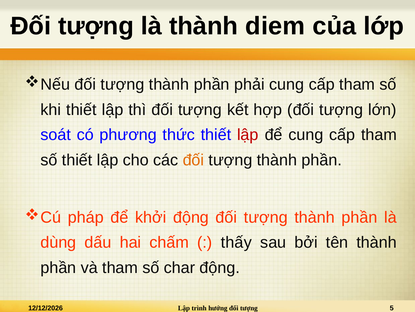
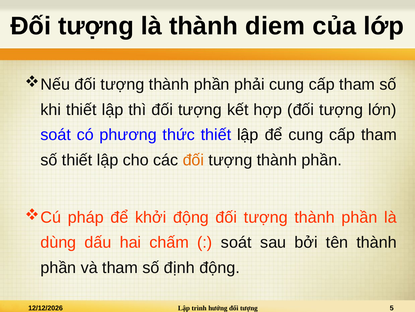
lập colour: red -> black (248, 135)
thấy: thấy -> soát (236, 242)
char: char -> định (179, 267)
